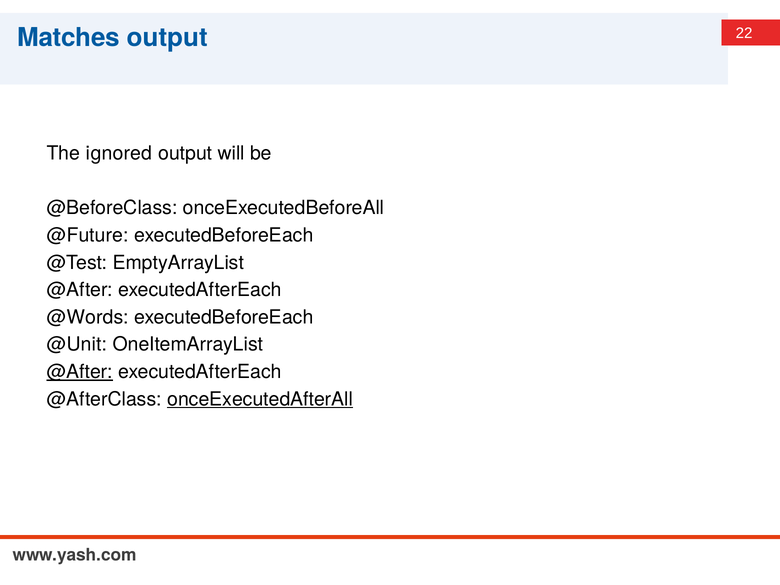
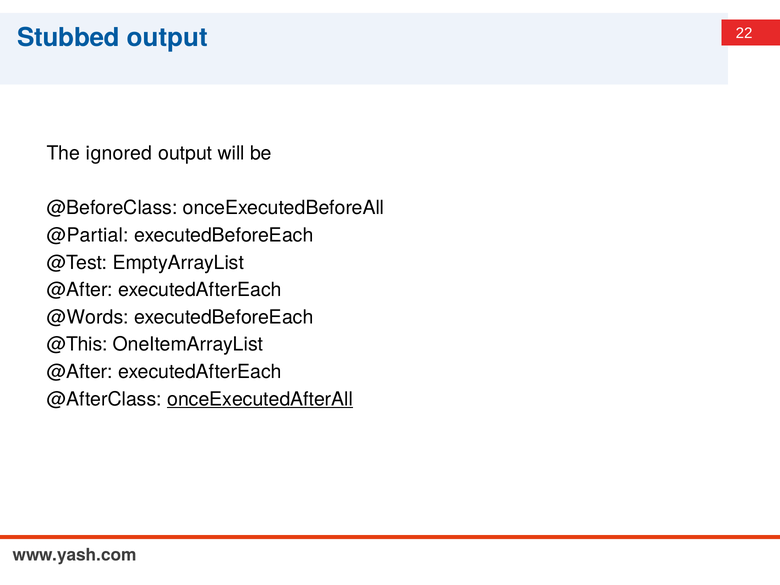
Matches: Matches -> Stubbed (68, 38)
@Future: @Future -> @Partial (88, 235)
@Unit: @Unit -> @This (77, 345)
@After underline: present -> none (80, 372)
